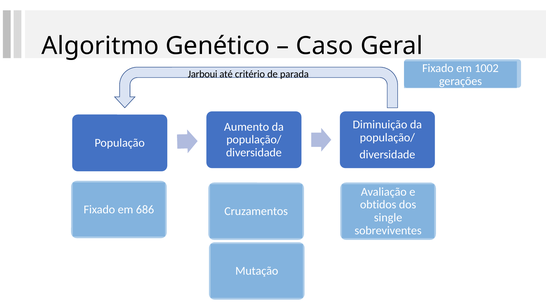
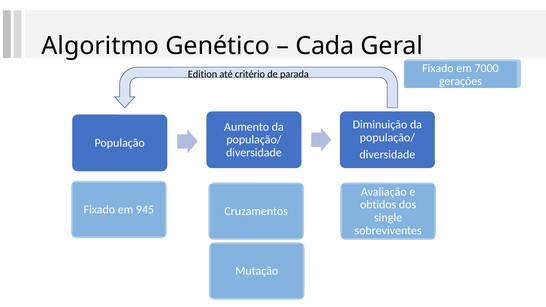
Caso: Caso -> Cada (325, 46)
1002: 1002 -> 7000 (487, 68)
Jarboui: Jarboui -> Edition (203, 74)
686: 686 -> 945 (145, 209)
